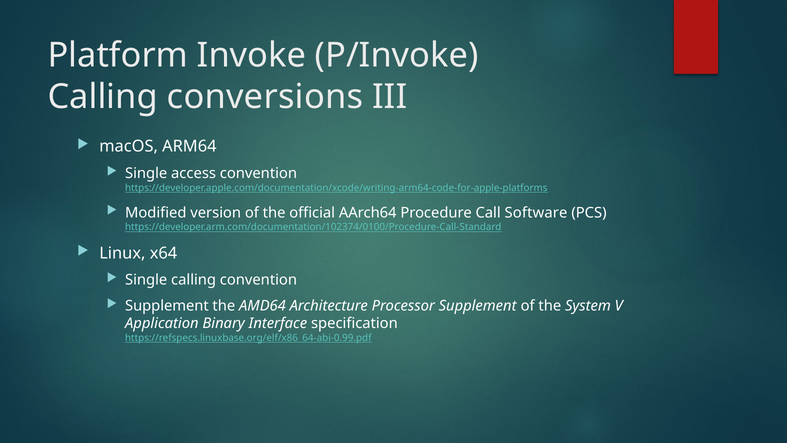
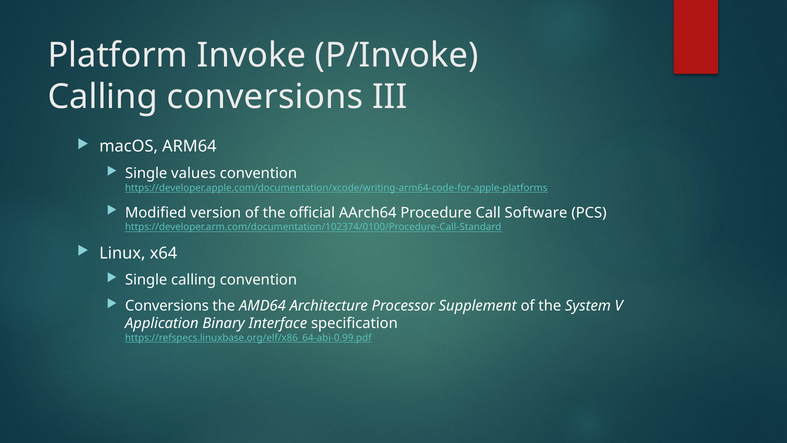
access: access -> values (193, 173)
Supplement: Supplement -> Conversions (167, 306)
